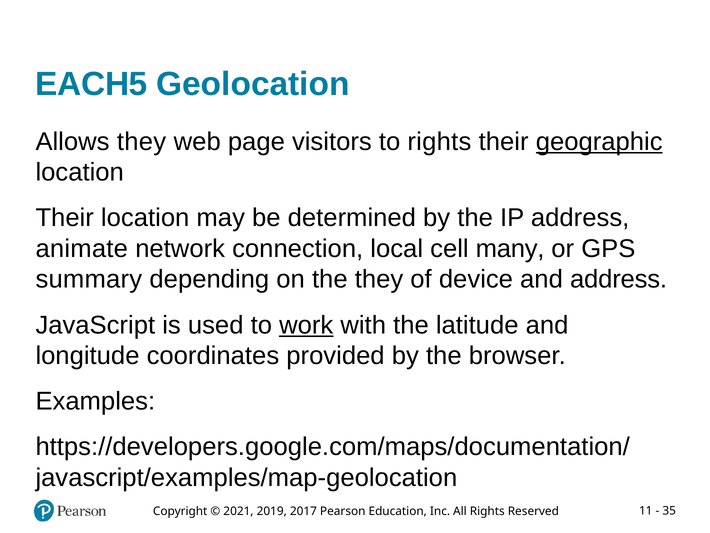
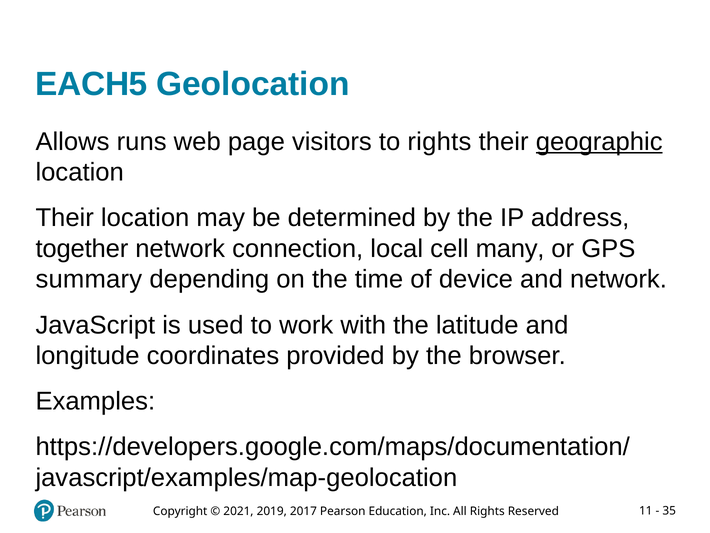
Allows they: they -> runs (142, 141)
animate: animate -> together (82, 248)
the they: they -> time (379, 279)
and address: address -> network (618, 279)
work underline: present -> none (306, 325)
